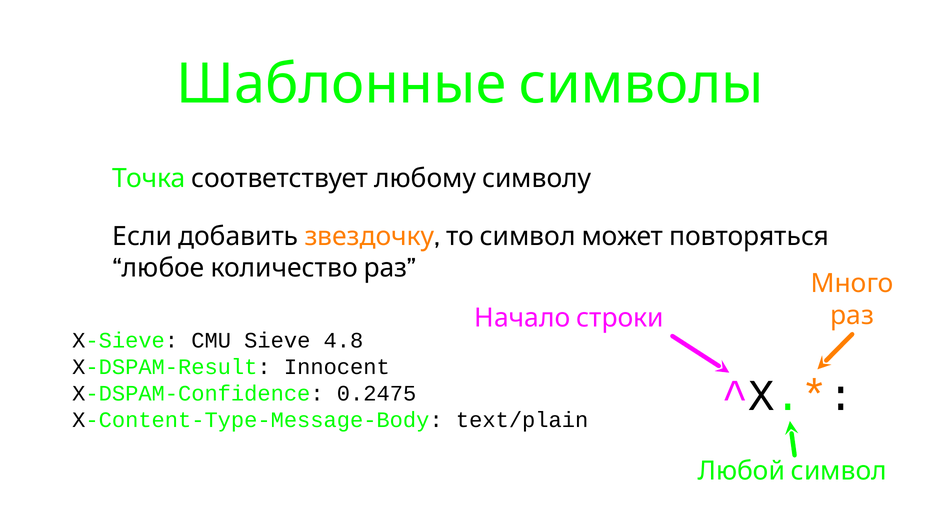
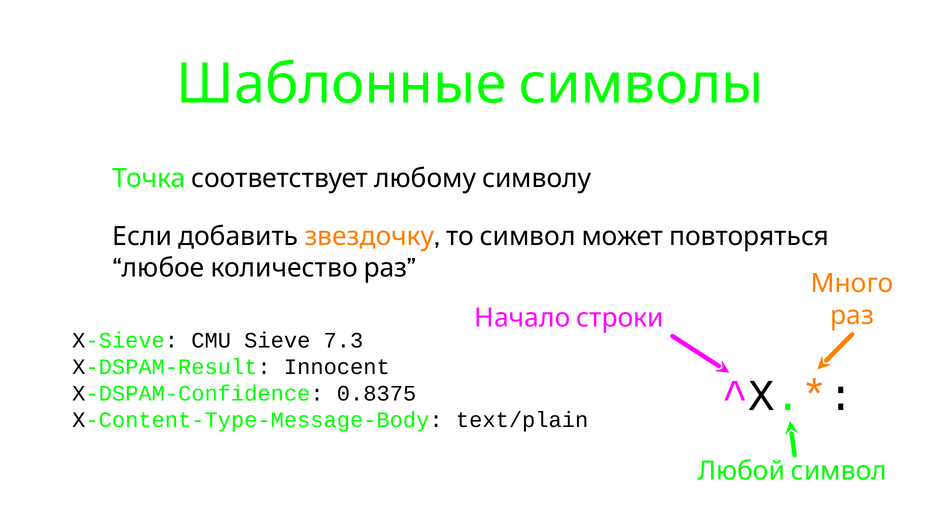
4.8: 4.8 -> 7.3 (343, 340)
0.2475: 0.2475 -> 0.8375 (377, 393)
